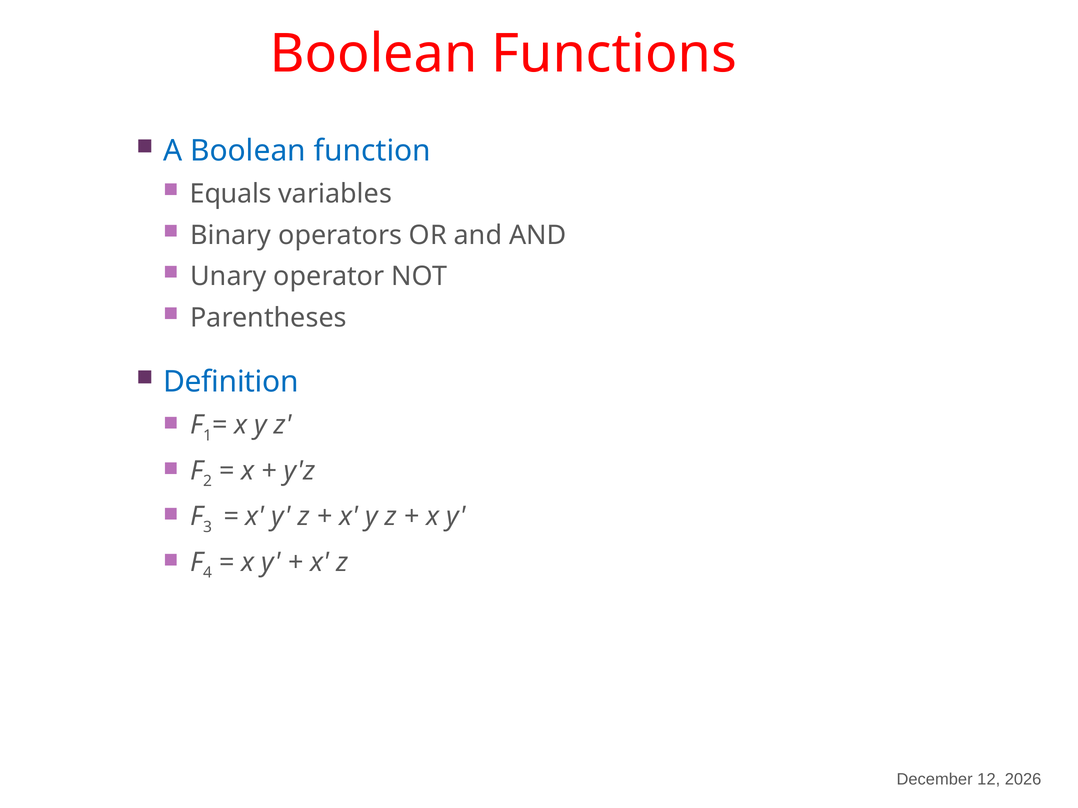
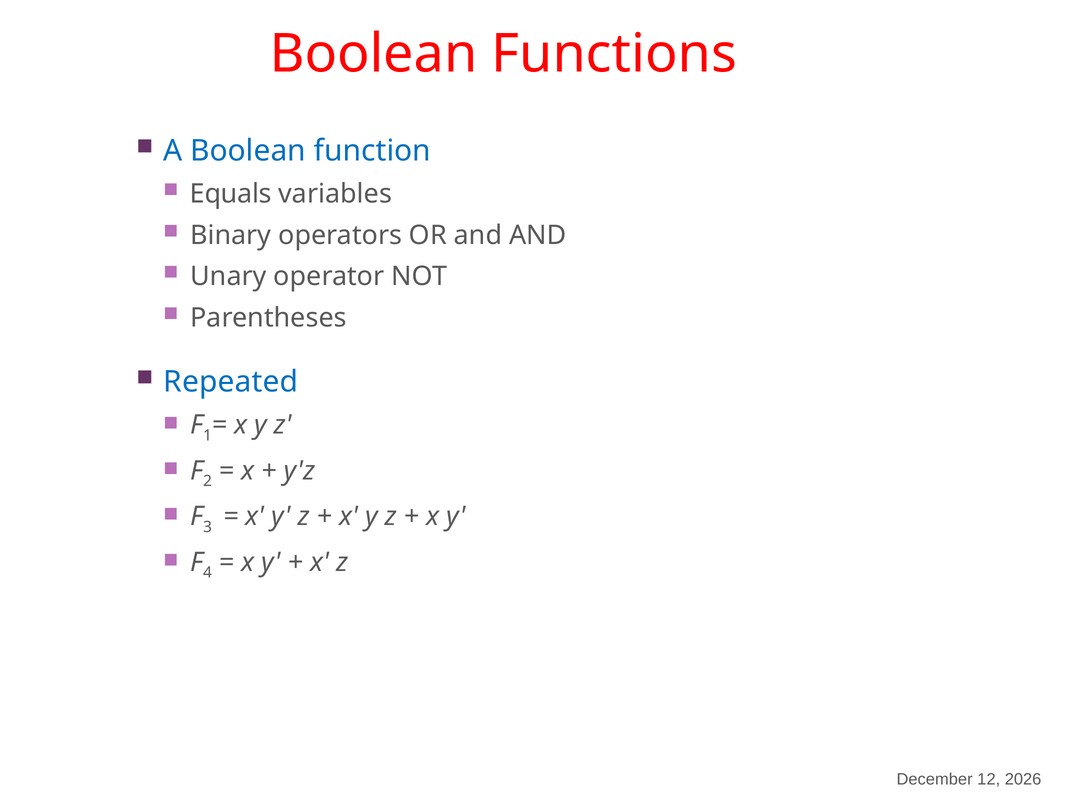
Definition: Definition -> Repeated (231, 382)
